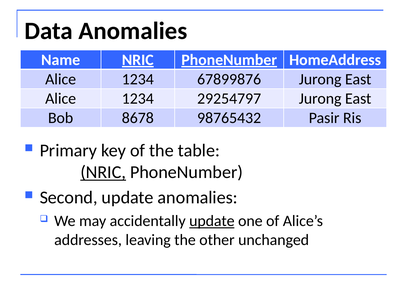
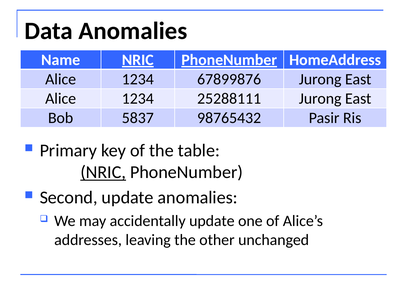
29254797: 29254797 -> 25288111 (229, 99)
8678: 8678 -> 5837 (138, 118)
update underline: present -> none (212, 221)
